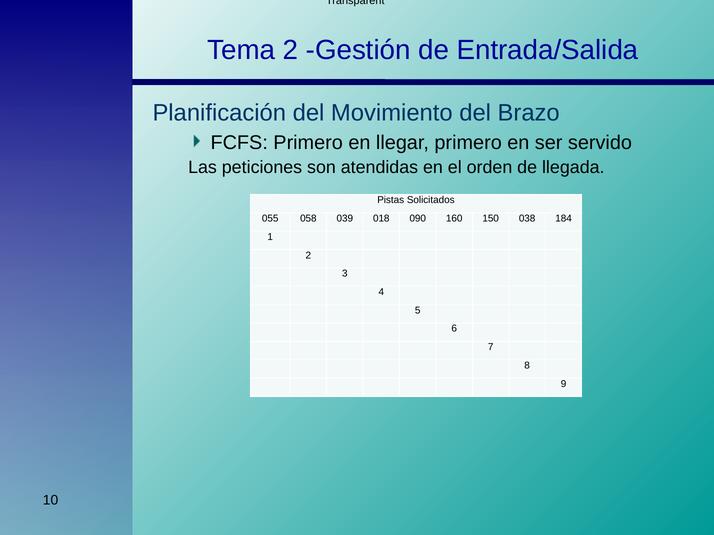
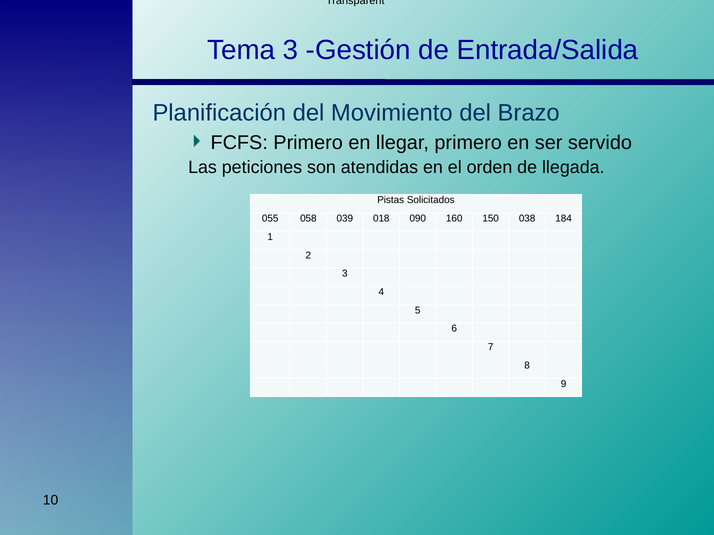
Tema 2: 2 -> 3 (290, 50)
